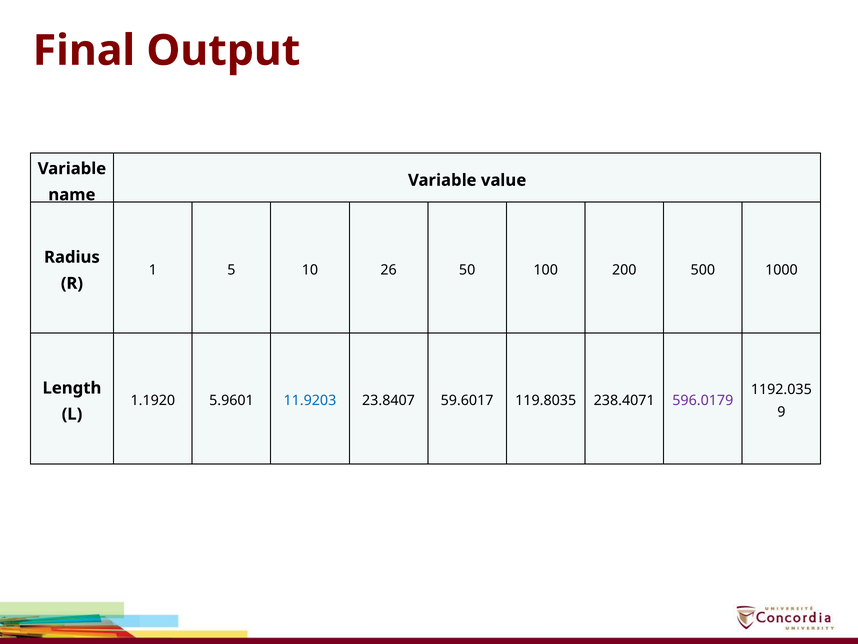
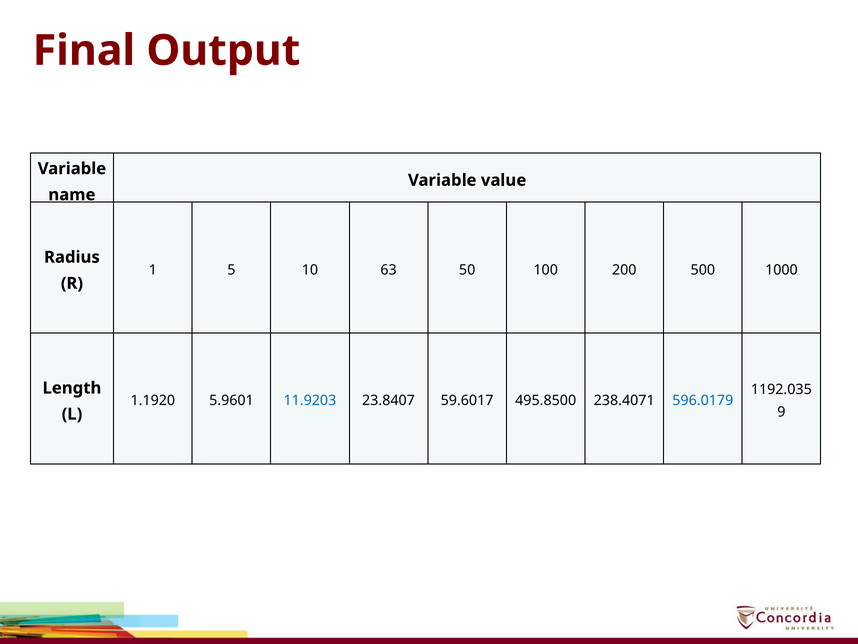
26: 26 -> 63 (389, 270)
119.8035: 119.8035 -> 495.8500 (546, 400)
596.0179 colour: purple -> blue (703, 400)
